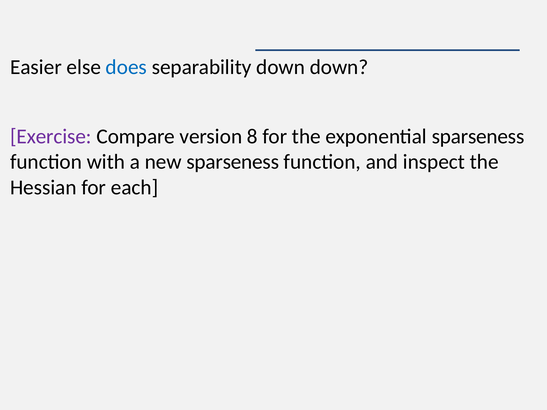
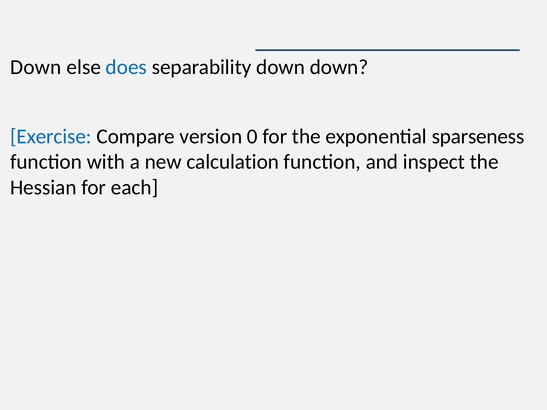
Easier: Easier -> Down (36, 67)
Exercise colour: purple -> blue (51, 136)
8: 8 -> 0 (252, 136)
new sparseness: sparseness -> calculation (233, 162)
